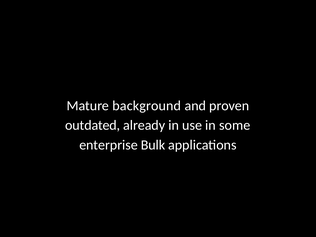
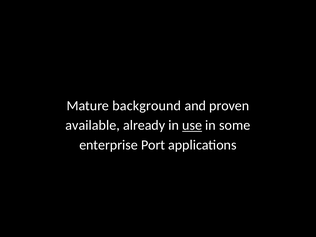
outdated: outdated -> available (93, 125)
use underline: none -> present (192, 125)
Bulk: Bulk -> Port (153, 145)
